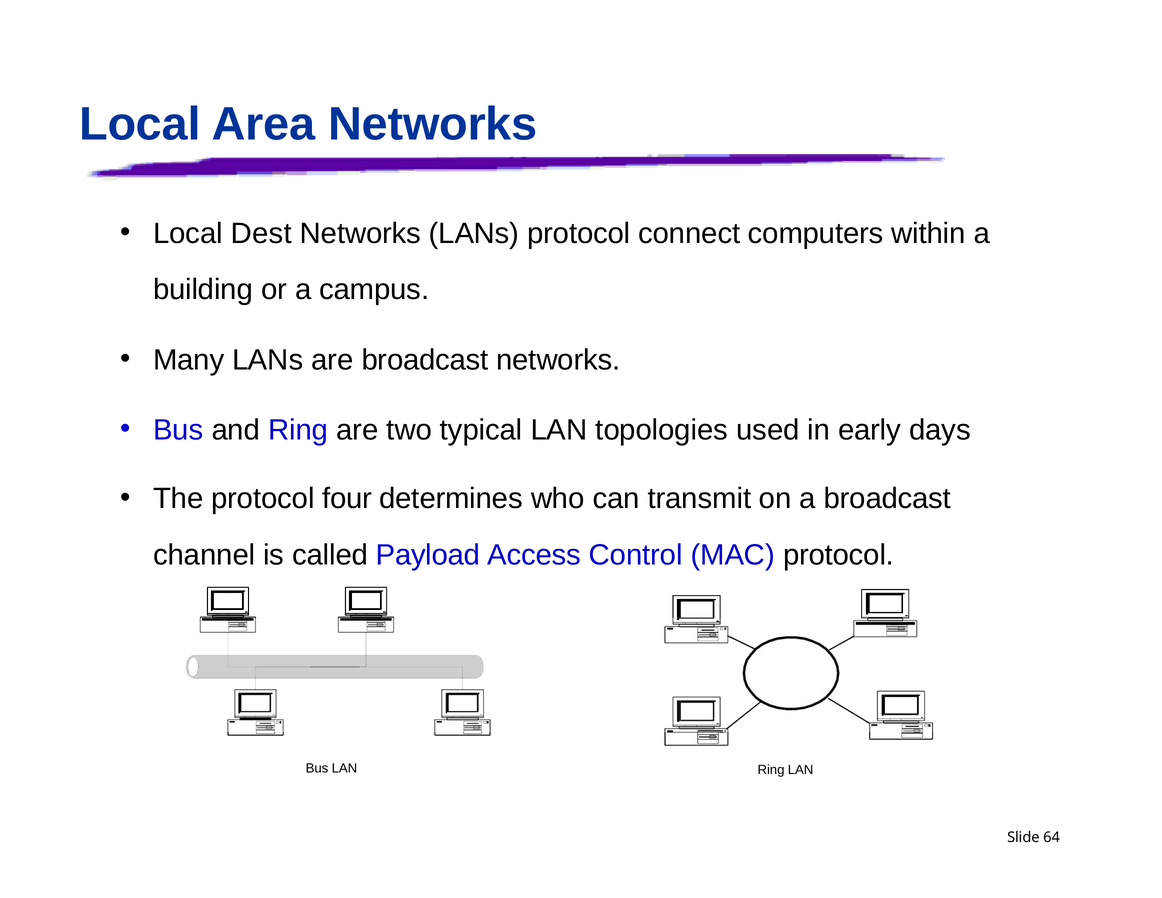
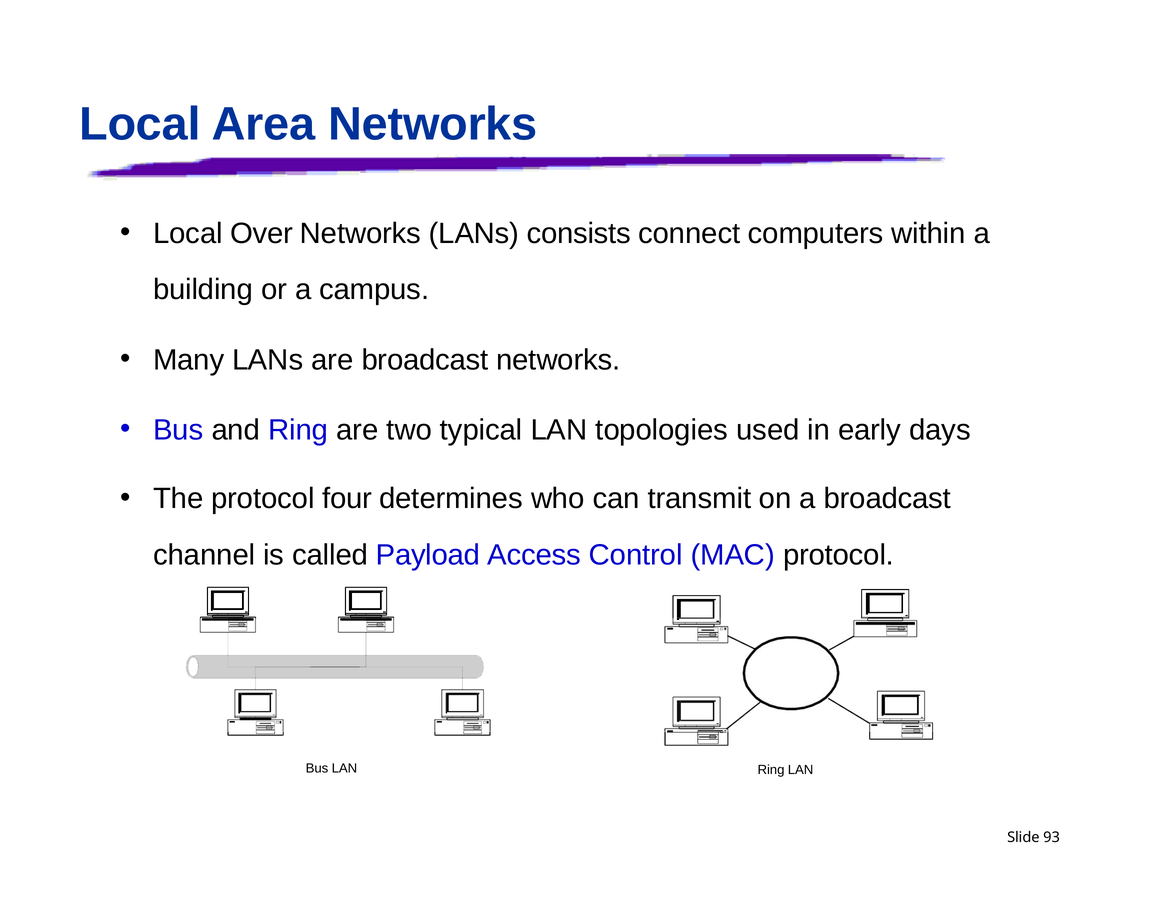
Dest: Dest -> Over (261, 233)
LANs protocol: protocol -> consists (579, 233)
64: 64 -> 93 (1052, 837)
